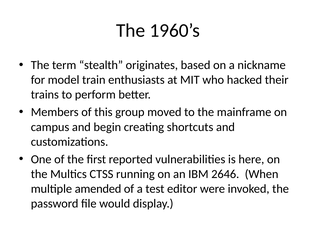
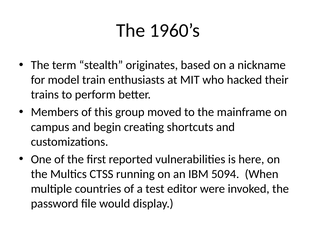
2646: 2646 -> 5094 (225, 174)
amended: amended -> countries (98, 189)
